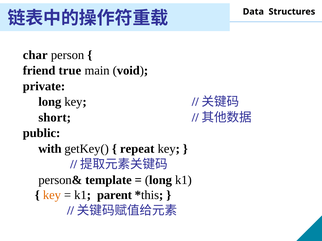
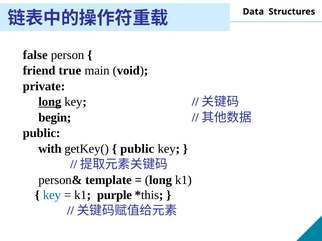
char: char -> false (35, 55)
long underline: none -> present (50, 102)
short: short -> begin (55, 118)
repeat: repeat -> public (137, 149)
key colour: orange -> blue (52, 195)
parent: parent -> purple (114, 195)
